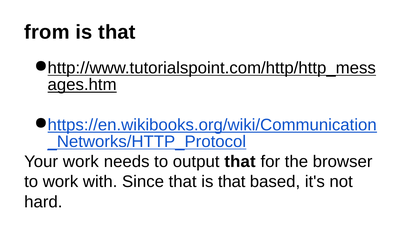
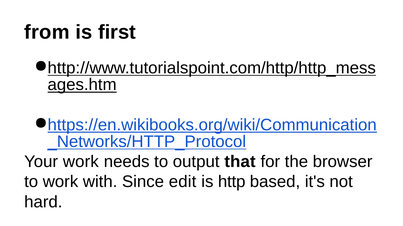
that: that -> first (117, 32)
Since that: that -> edit (183, 182)
that: that -> http (232, 182)
